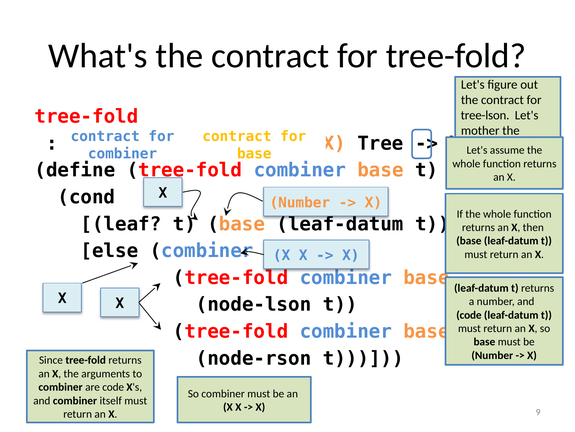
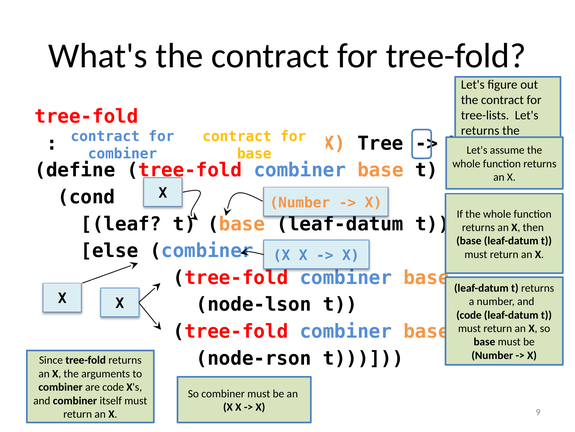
tree-lson: tree-lson -> tree-lists (485, 115)
mother: mother -> returns (480, 130)
